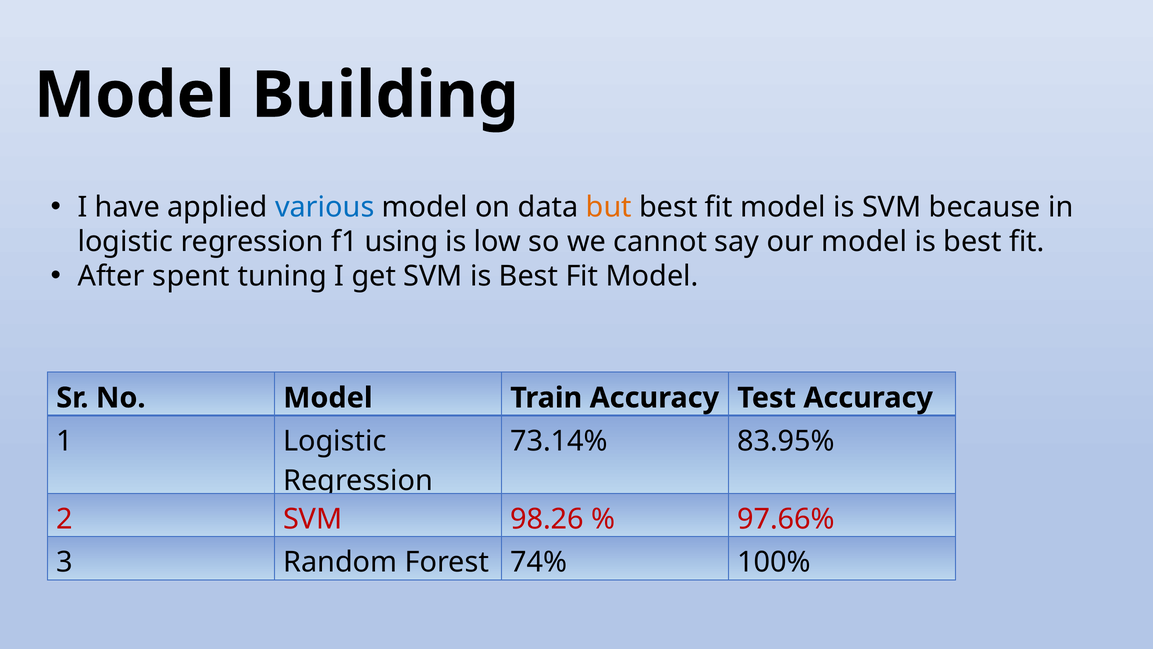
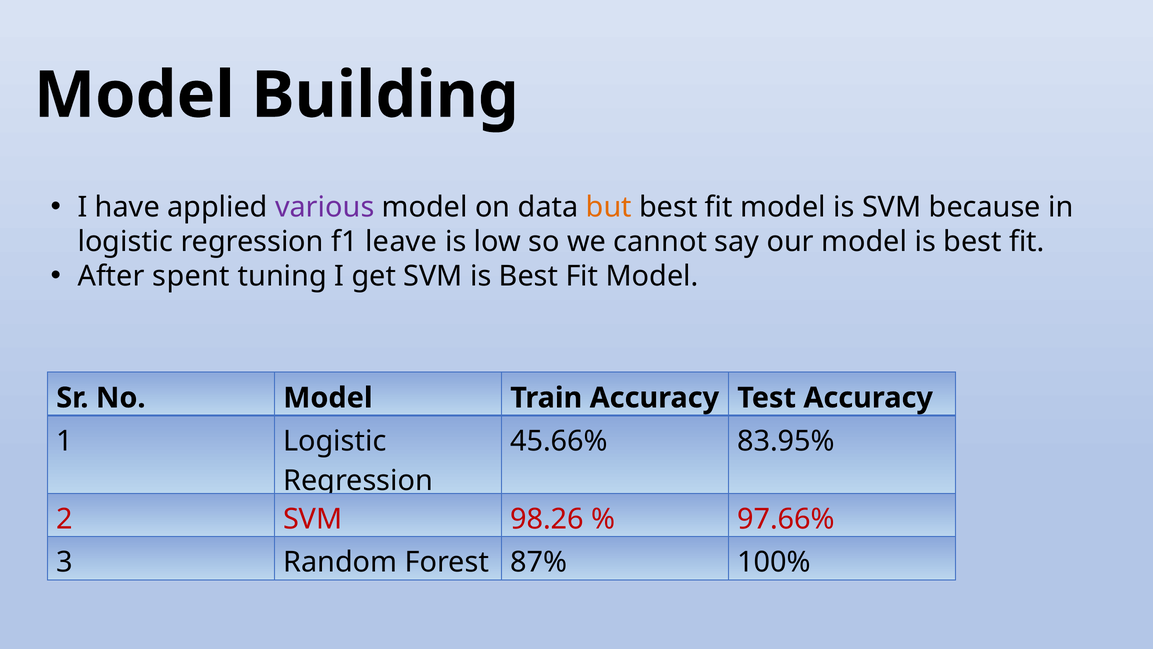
various colour: blue -> purple (325, 207)
using: using -> leave (401, 242)
73.14%: 73.14% -> 45.66% (559, 441)
74%: 74% -> 87% (539, 562)
